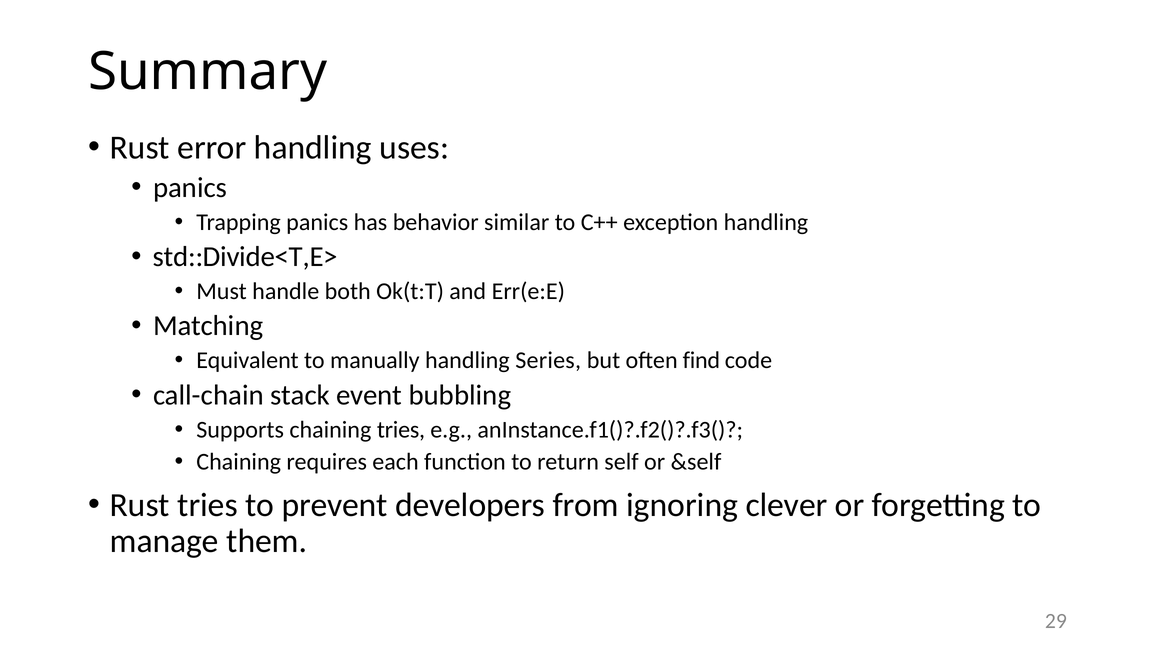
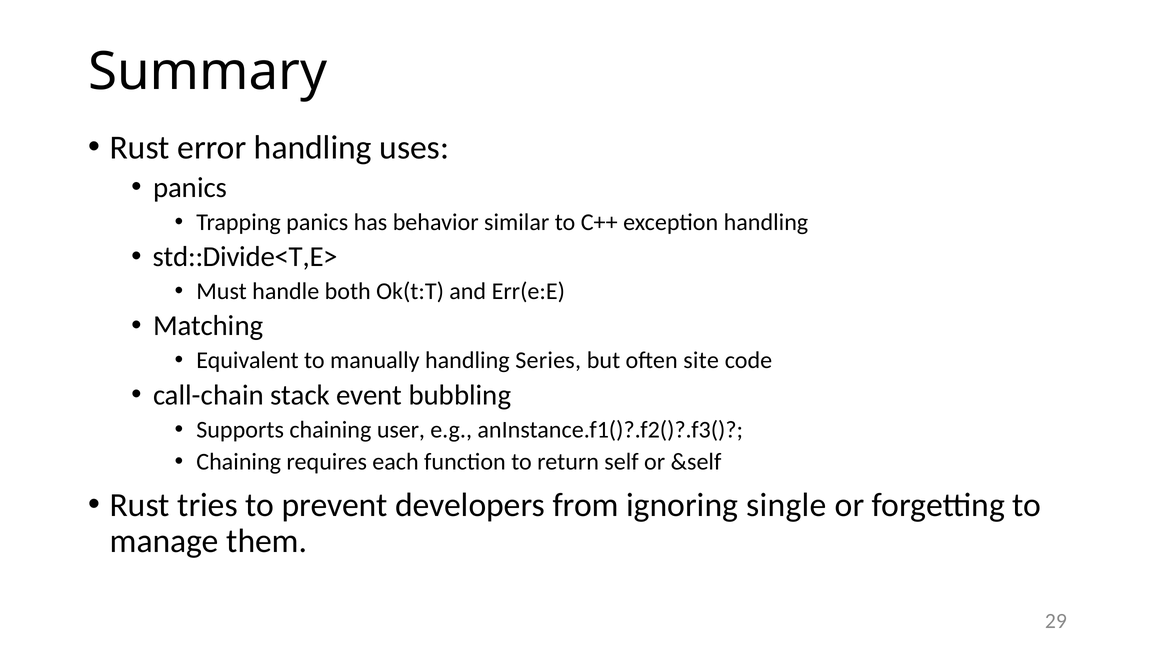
find: find -> site (701, 360)
chaining tries: tries -> user (401, 430)
clever: clever -> single (786, 505)
